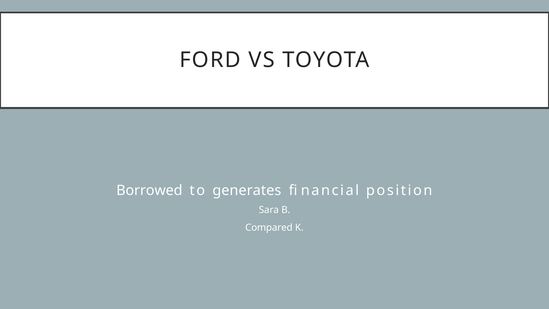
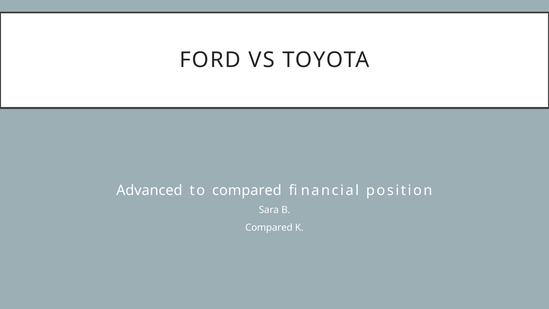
Borrowed: Borrowed -> Advanced (149, 190)
to generates: generates -> compared (247, 190)
